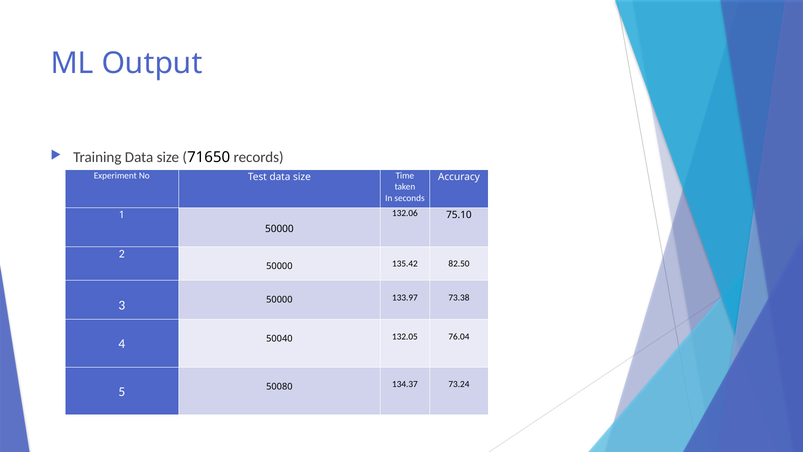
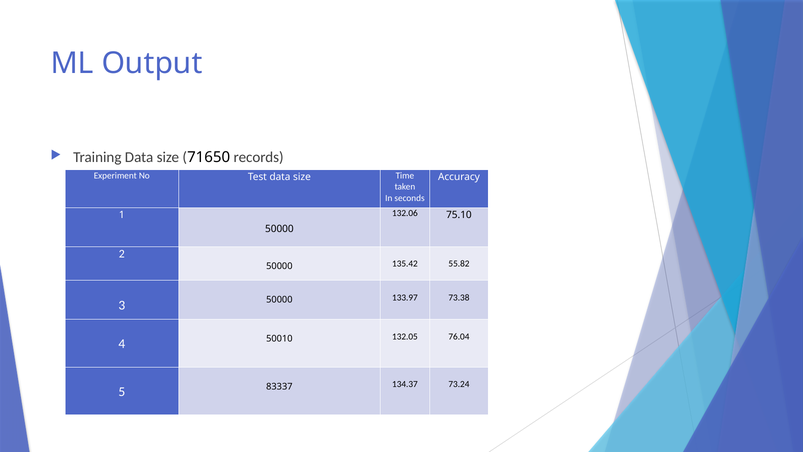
82.50: 82.50 -> 55.82 (459, 264)
50040: 50040 -> 50010 (279, 338)
50080: 50080 -> 83337 (279, 386)
